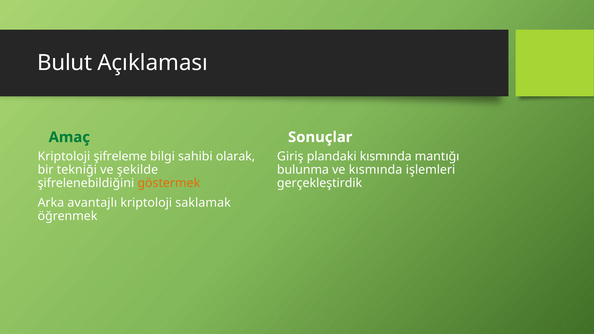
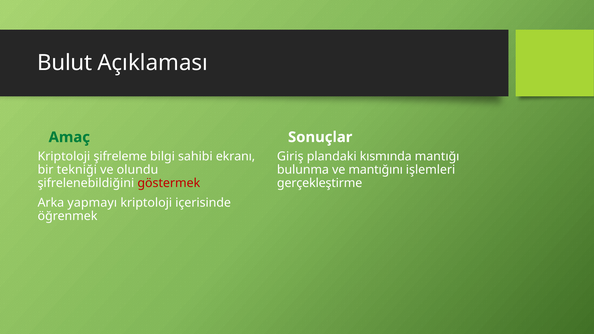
olarak: olarak -> ekranı (235, 156)
şekilde: şekilde -> olundu (138, 170)
ve kısmında: kısmında -> mantığını (376, 170)
göstermek colour: orange -> red (169, 183)
gerçekleştirdik: gerçekleştirdik -> gerçekleştirme (320, 183)
avantajlı: avantajlı -> yapmayı (92, 203)
saklamak: saklamak -> içerisinde (203, 203)
